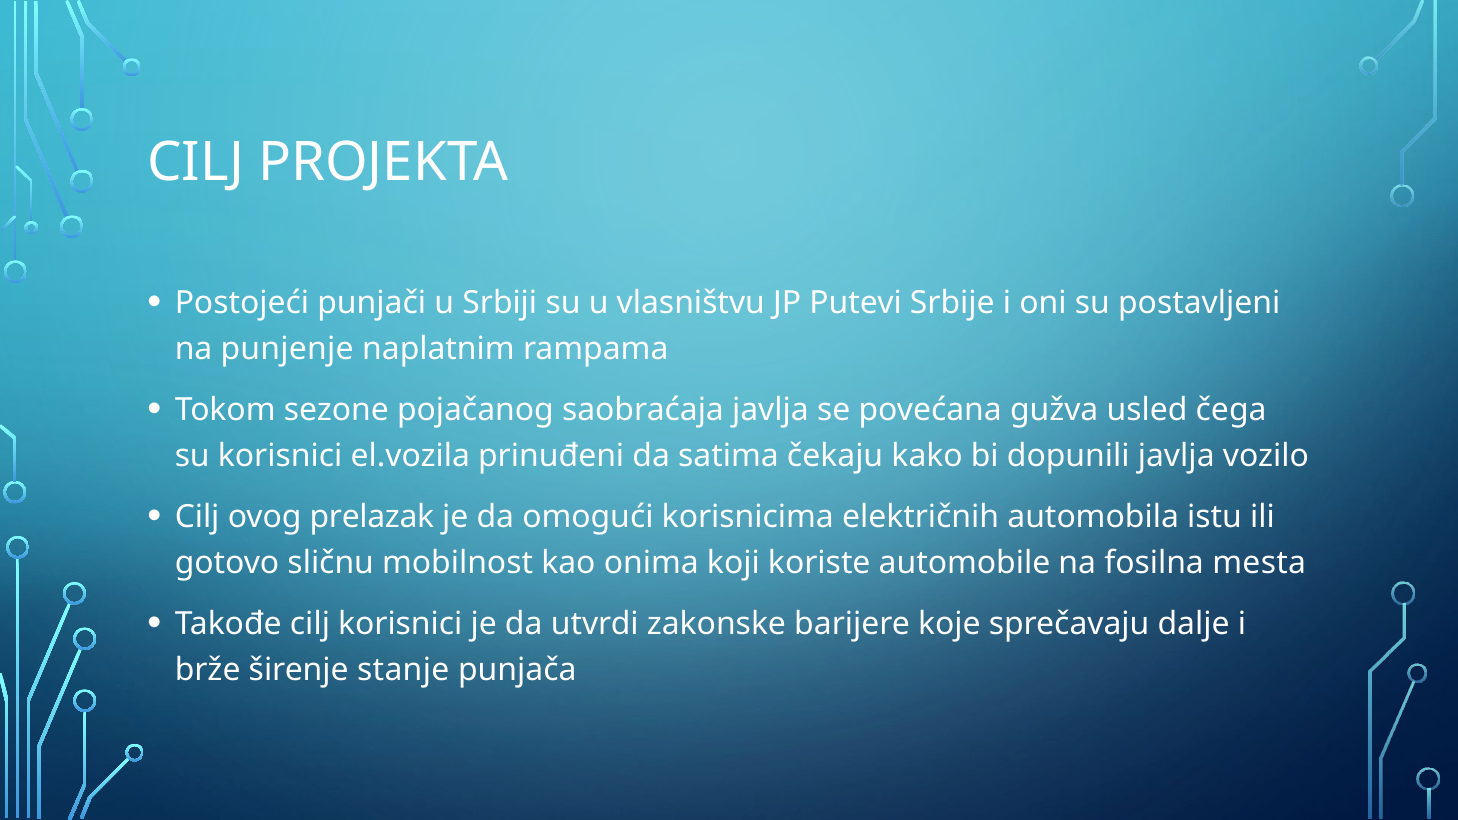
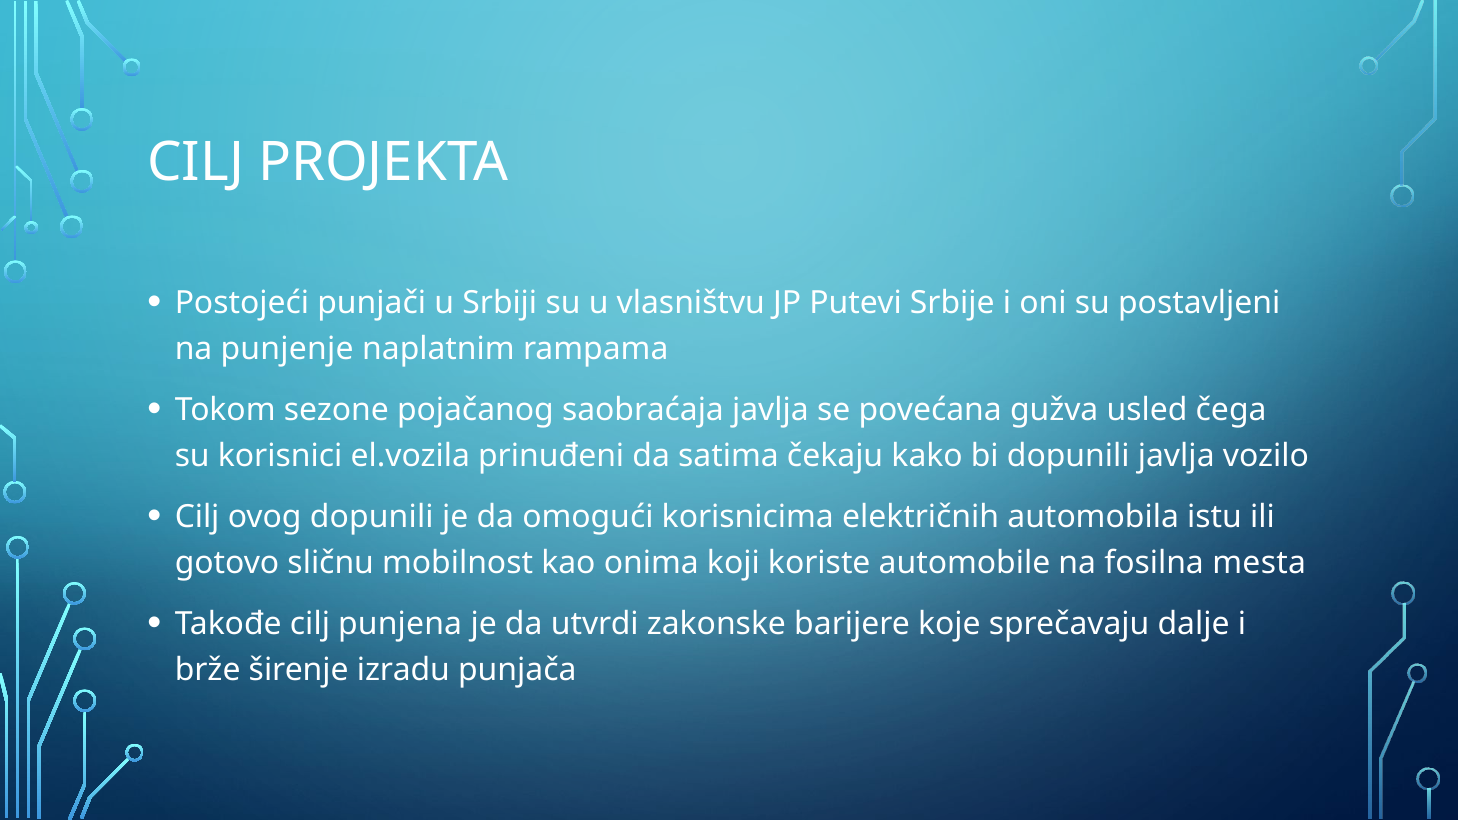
ovog prelazak: prelazak -> dopunili (372, 517)
cilj korisnici: korisnici -> punjena (400, 624)
stanje: stanje -> izradu (403, 670)
